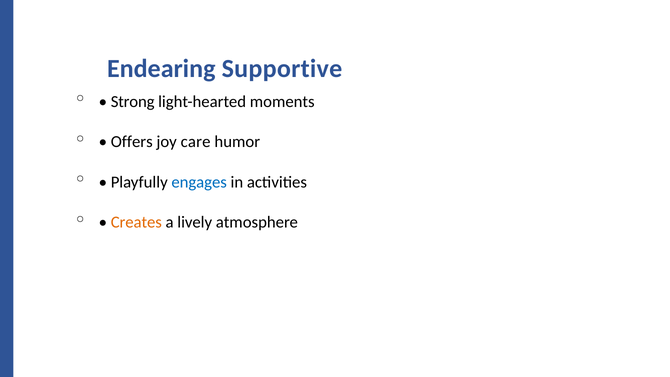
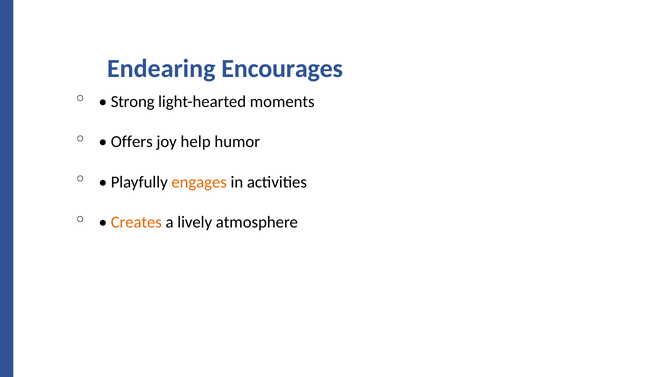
Supportive: Supportive -> Encourages (282, 69)
care: care -> help (196, 142)
engages colour: blue -> orange (199, 182)
